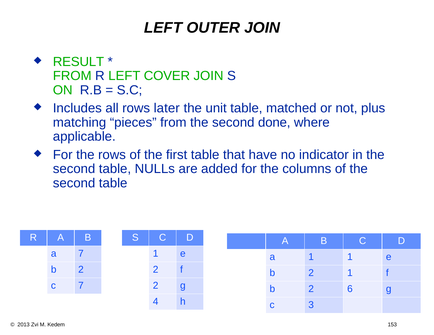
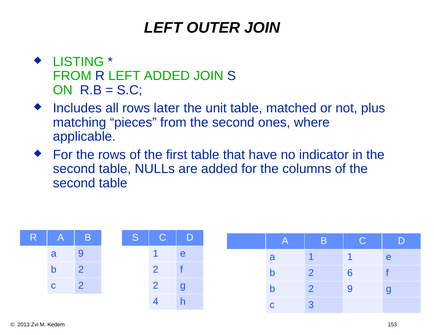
RESULT: RESULT -> LISTING (78, 62)
LEFT COVER: COVER -> ADDED (167, 76)
done: done -> ones (274, 123)
a 7: 7 -> 9 (81, 254)
2 1: 1 -> 6 (350, 273)
c 7: 7 -> 2 (81, 286)
2 6: 6 -> 9 (350, 289)
